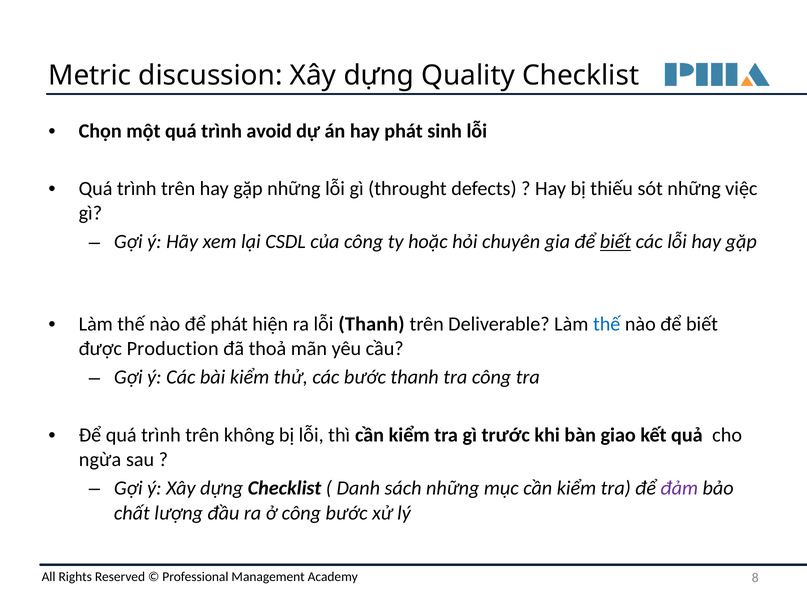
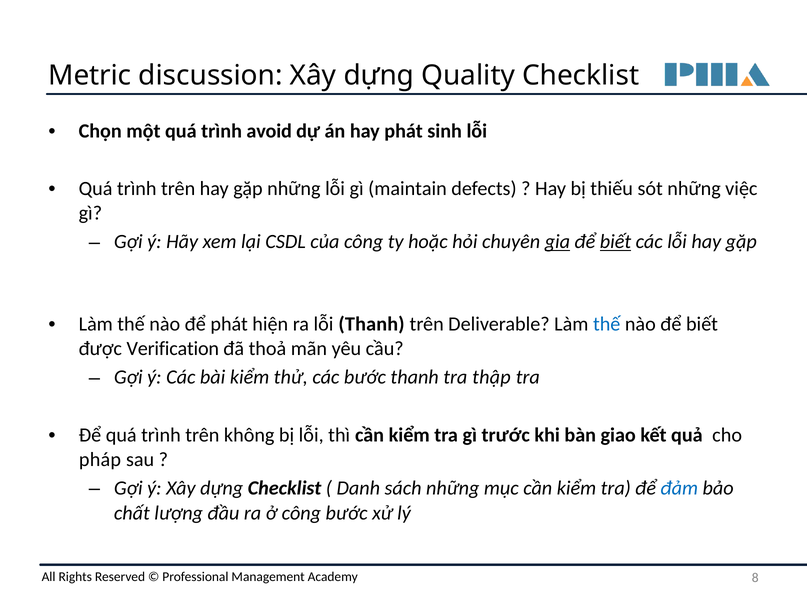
throught: throught -> maintain (408, 188)
gia underline: none -> present (557, 242)
Production: Production -> Verification (173, 349)
tra công: công -> thập (491, 377)
ngừa: ngừa -> pháp (100, 460)
đảm colour: purple -> blue (679, 488)
